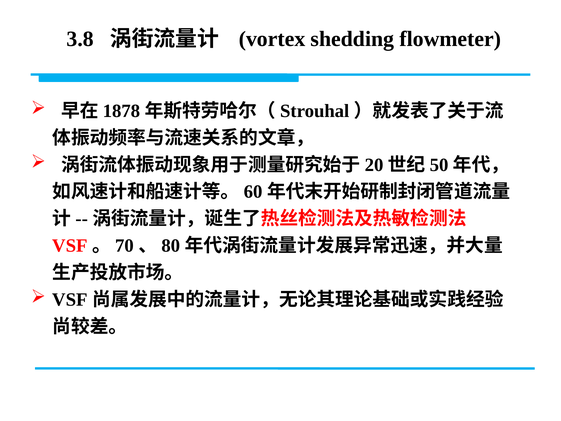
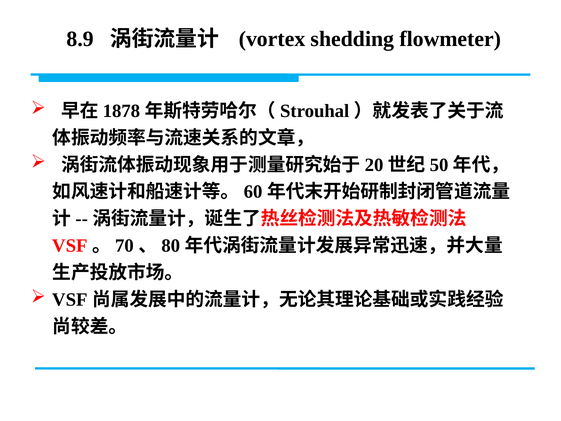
3.8: 3.8 -> 8.9 (80, 39)
